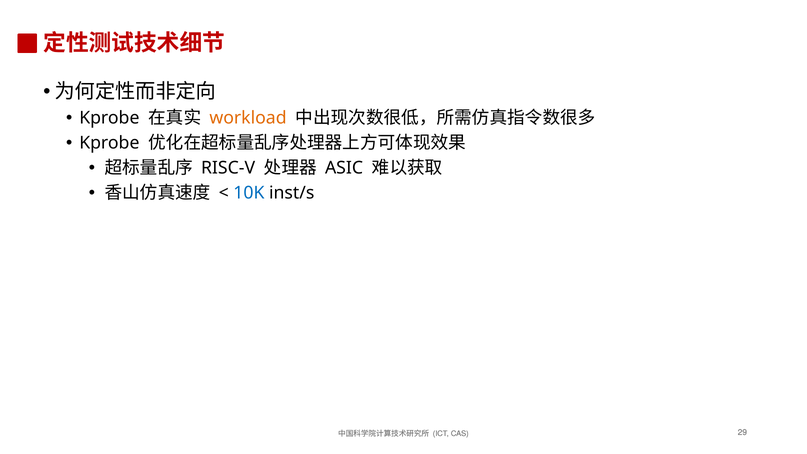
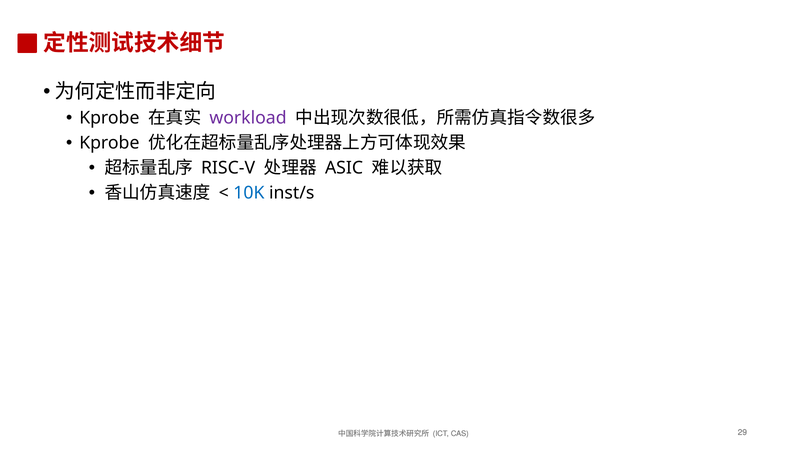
workload colour: orange -> purple (248, 118)
